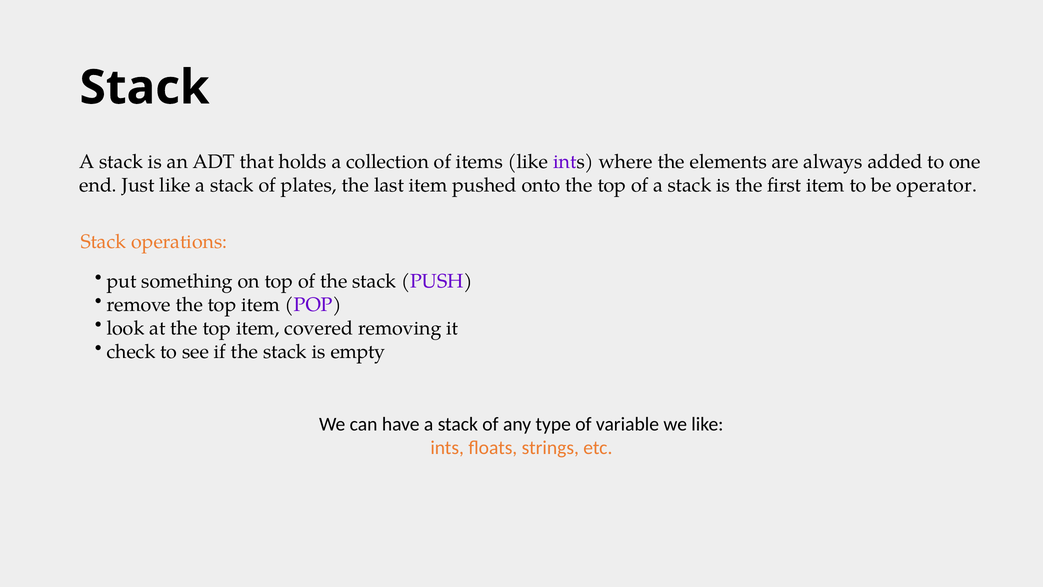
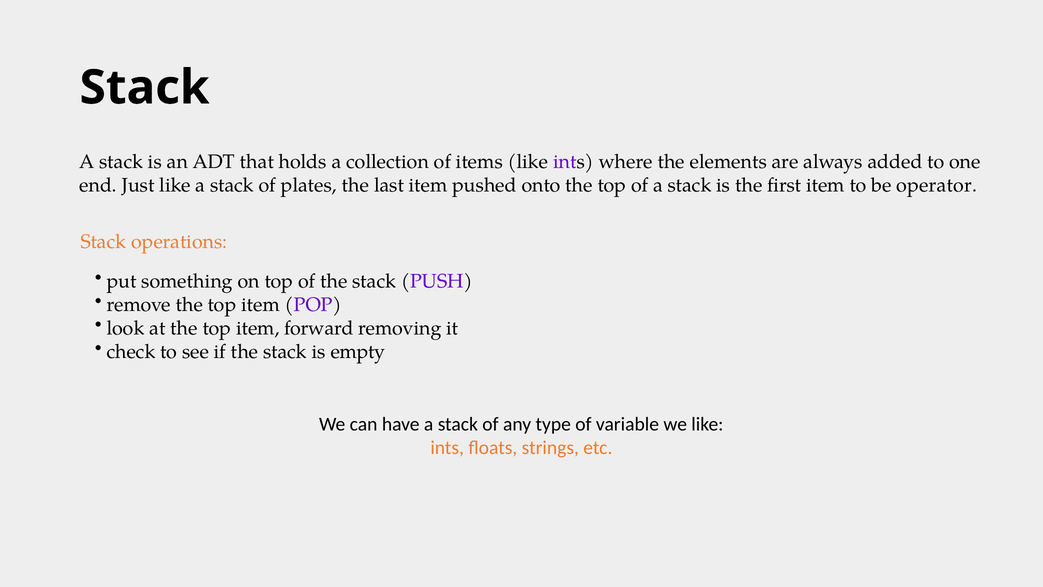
covered: covered -> forward (319, 328)
